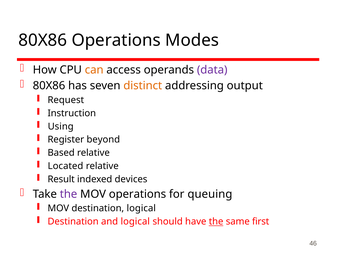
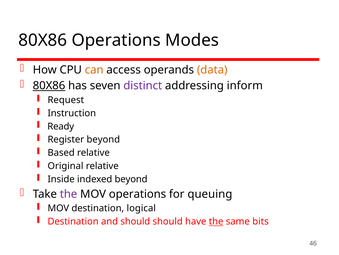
data colour: purple -> orange (212, 70)
80X86 underline: none -> present (49, 85)
distinct colour: orange -> purple (143, 85)
output: output -> inform (245, 85)
Using: Using -> Ready (61, 126)
Located: Located -> Original (66, 166)
Result: Result -> Inside (61, 179)
indexed devices: devices -> beyond (131, 179)
and logical: logical -> should (135, 221)
first: first -> bits (261, 221)
